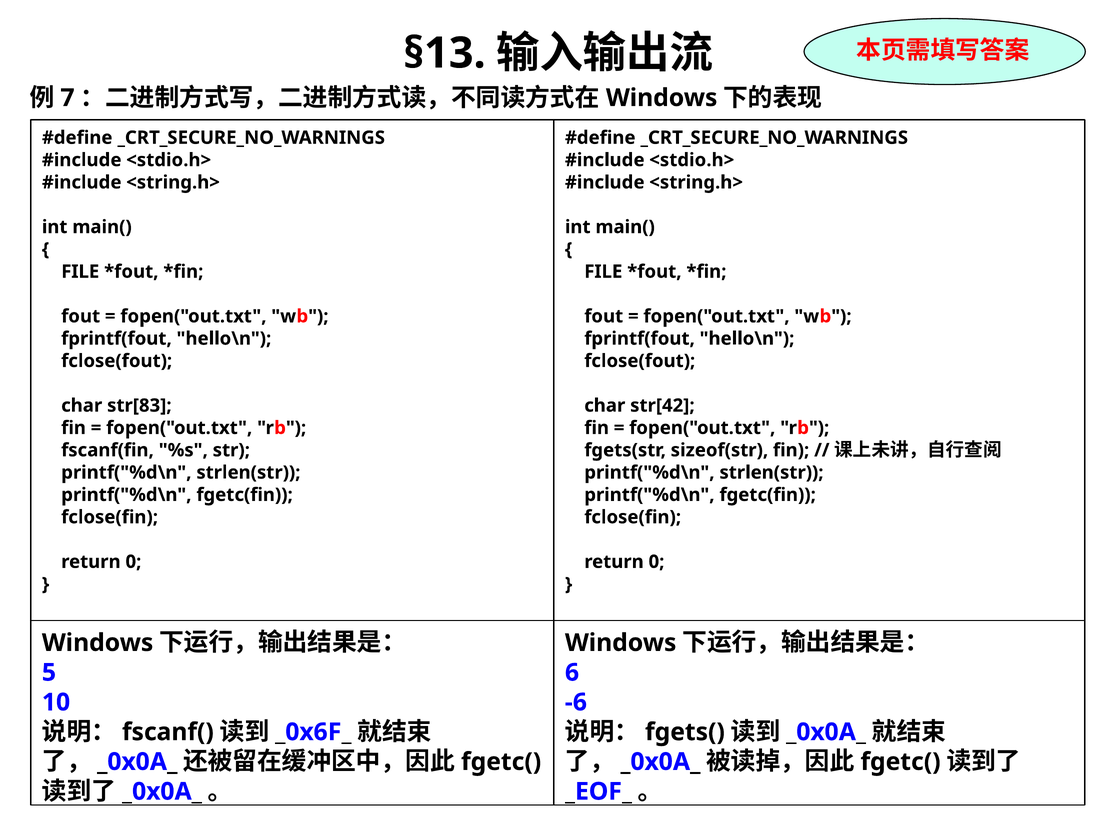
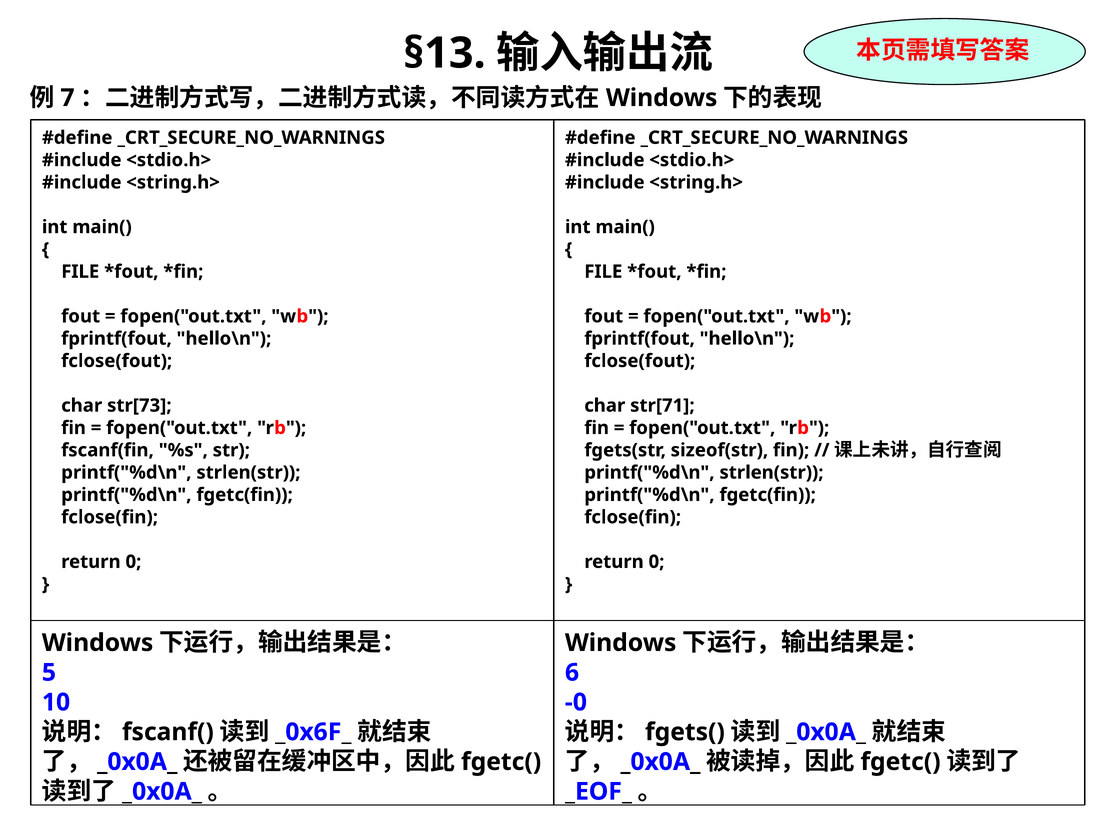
str[83: str[83 -> str[73 (139, 406)
str[42: str[42 -> str[71 (662, 406)
-6: -6 -> -0 (576, 702)
